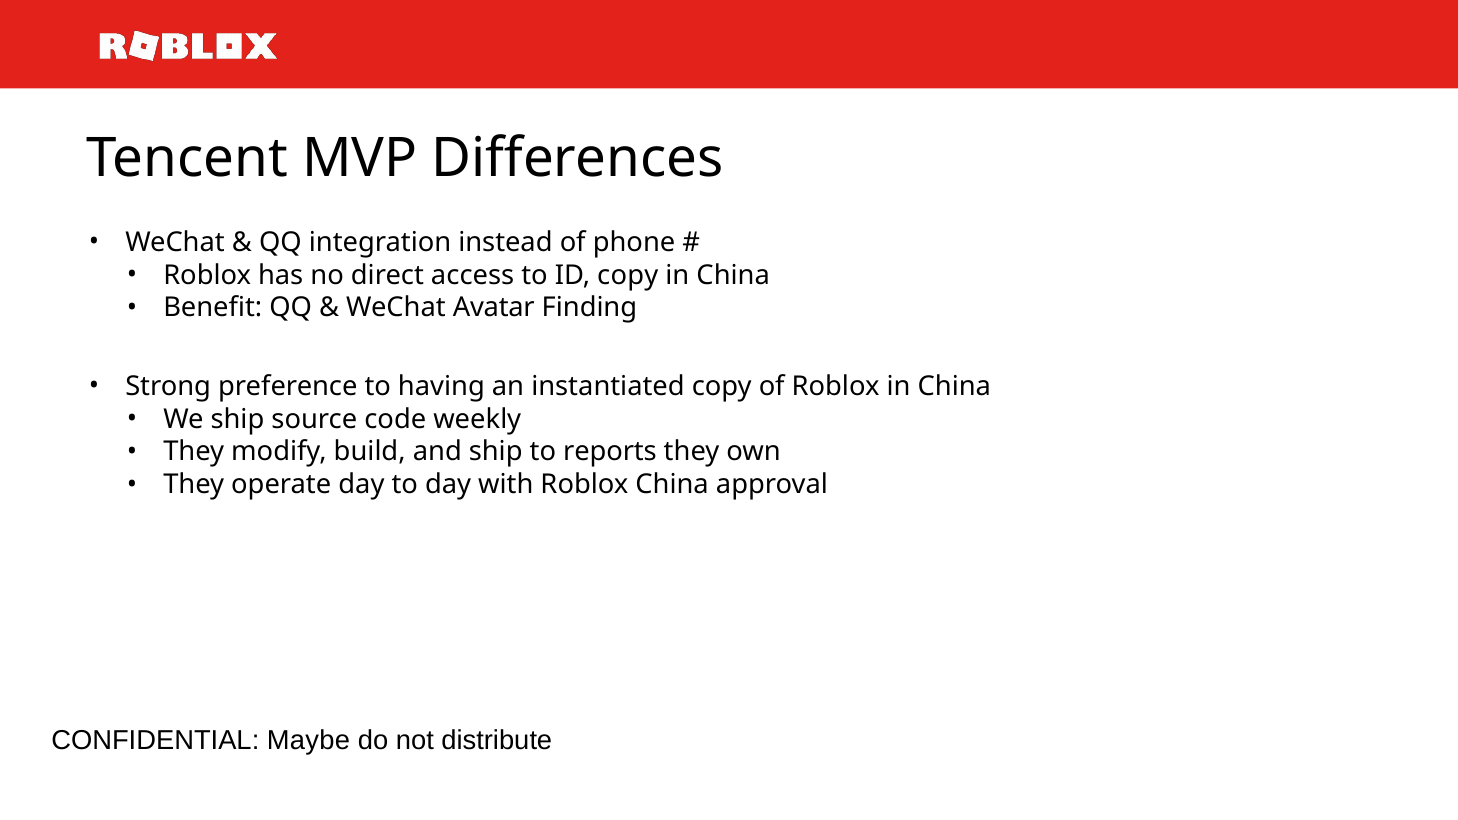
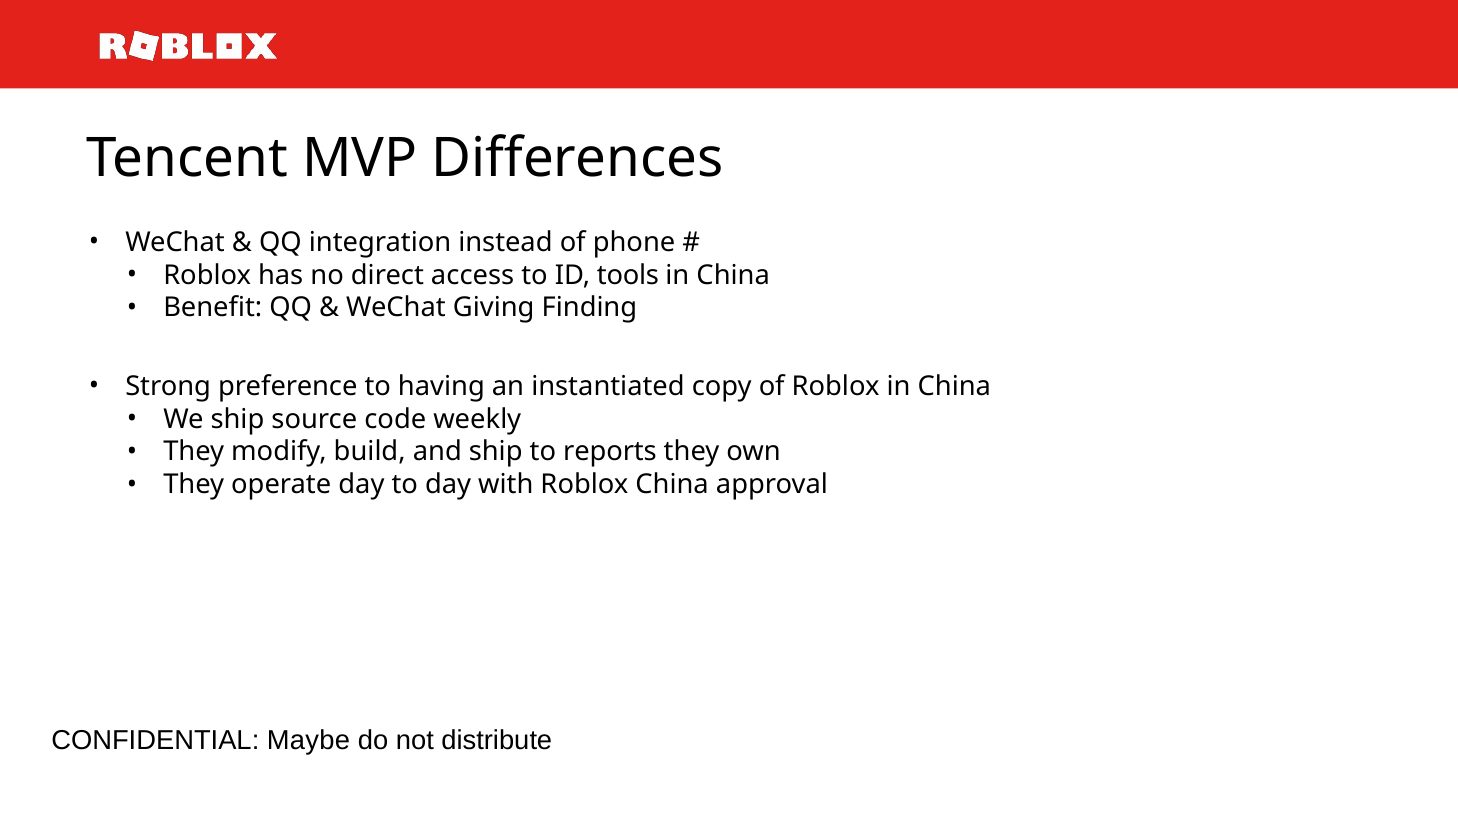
ID copy: copy -> tools (628, 275)
Avatar: Avatar -> Giving (494, 308)
